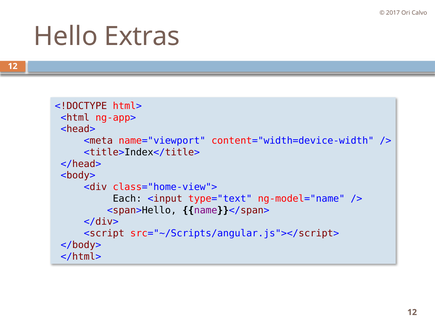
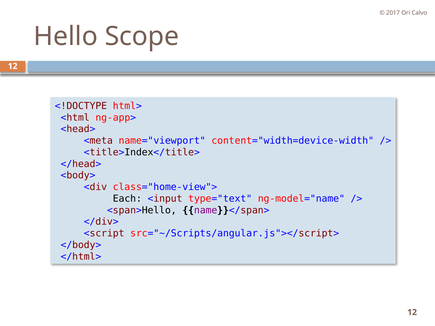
Extras: Extras -> Scope (142, 36)
